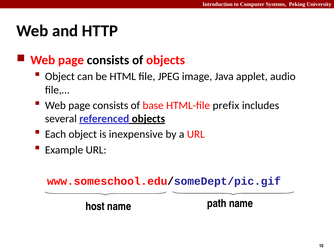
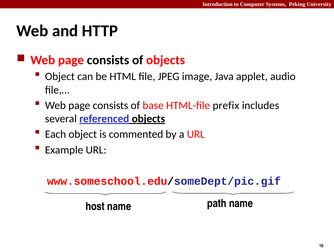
inexpensive: inexpensive -> commented (136, 135)
